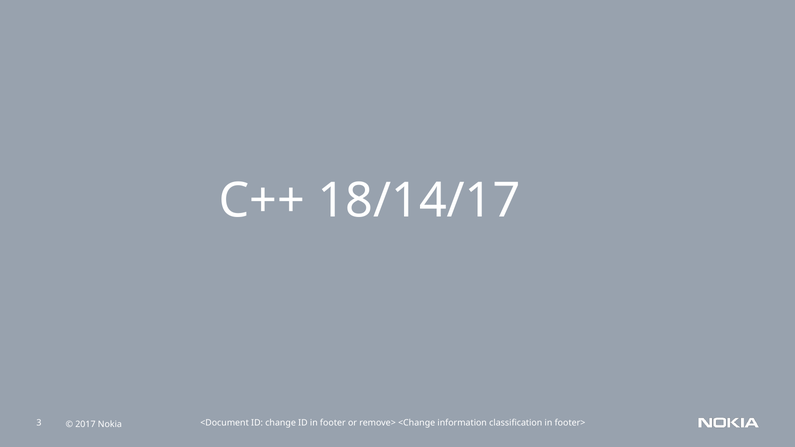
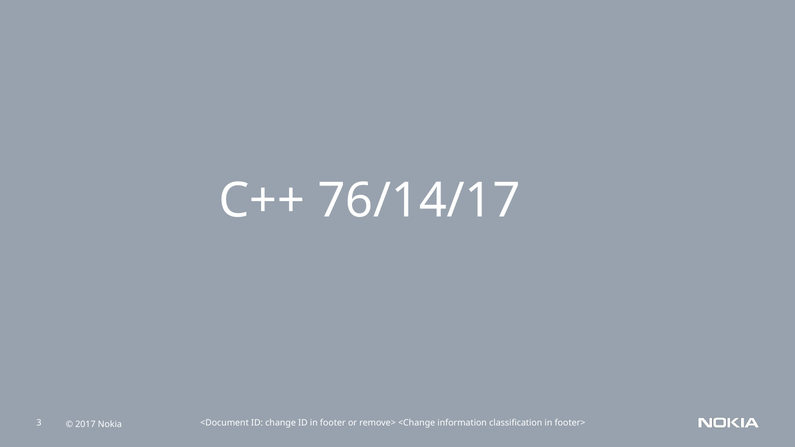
18/14/17: 18/14/17 -> 76/14/17 (419, 201)
